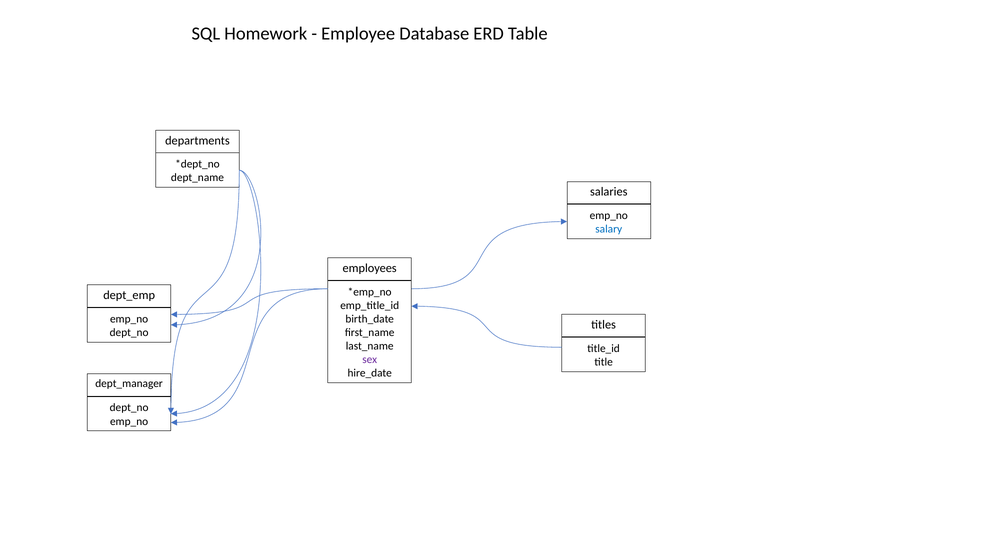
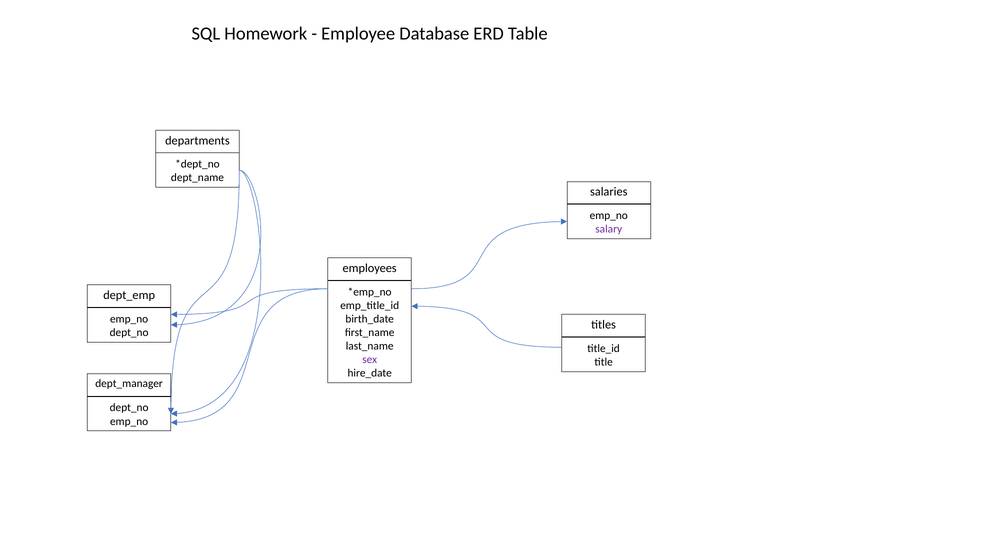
salary colour: blue -> purple (609, 229)
